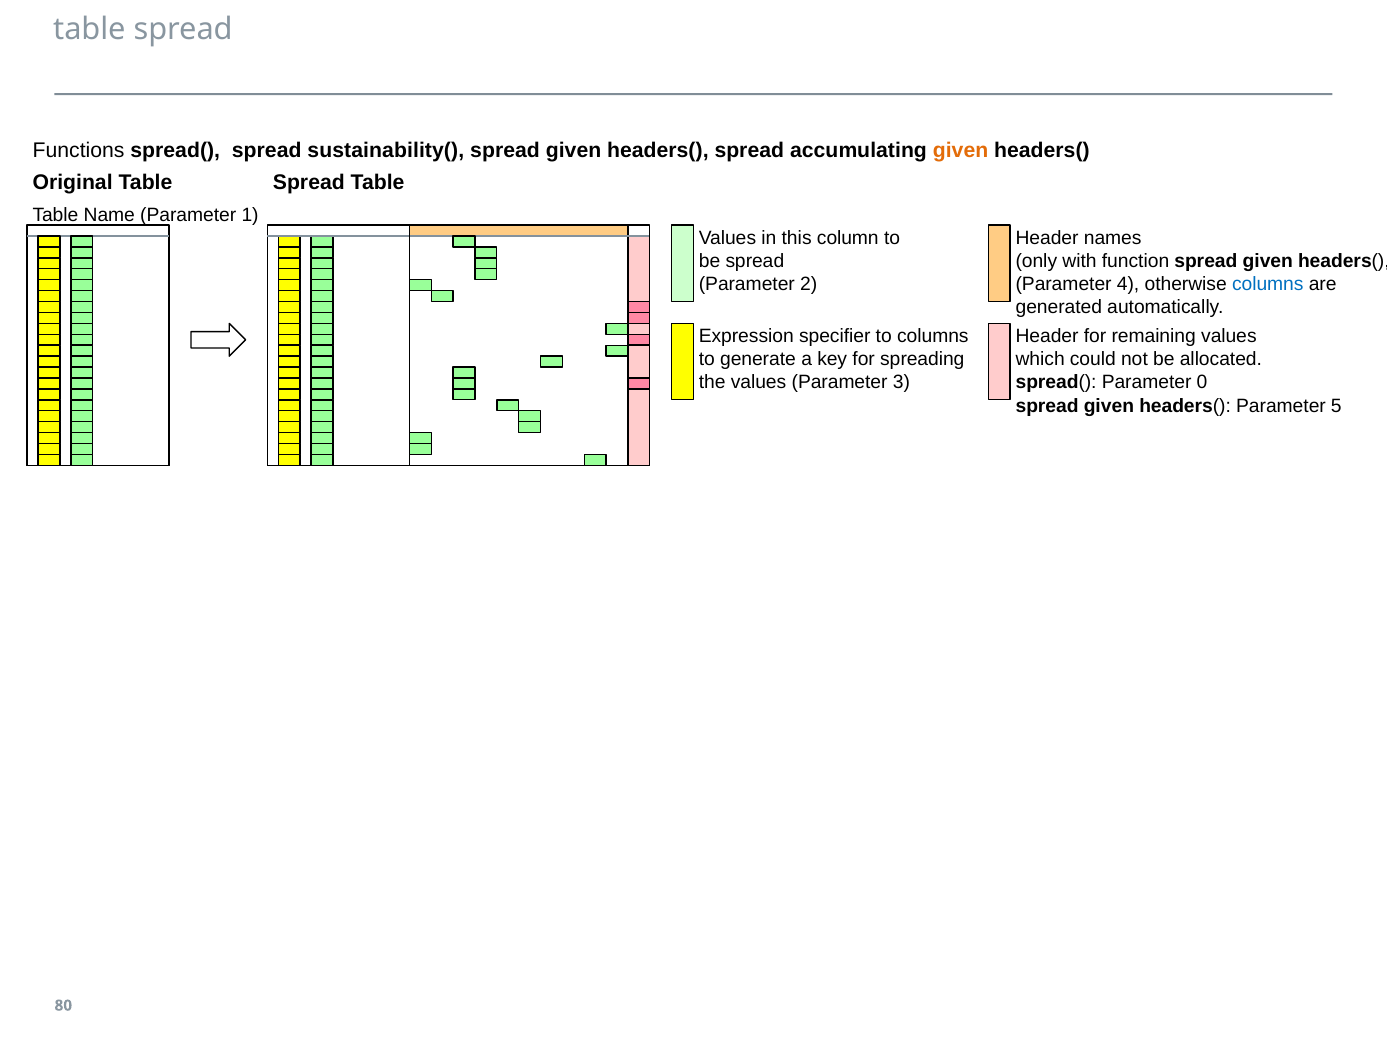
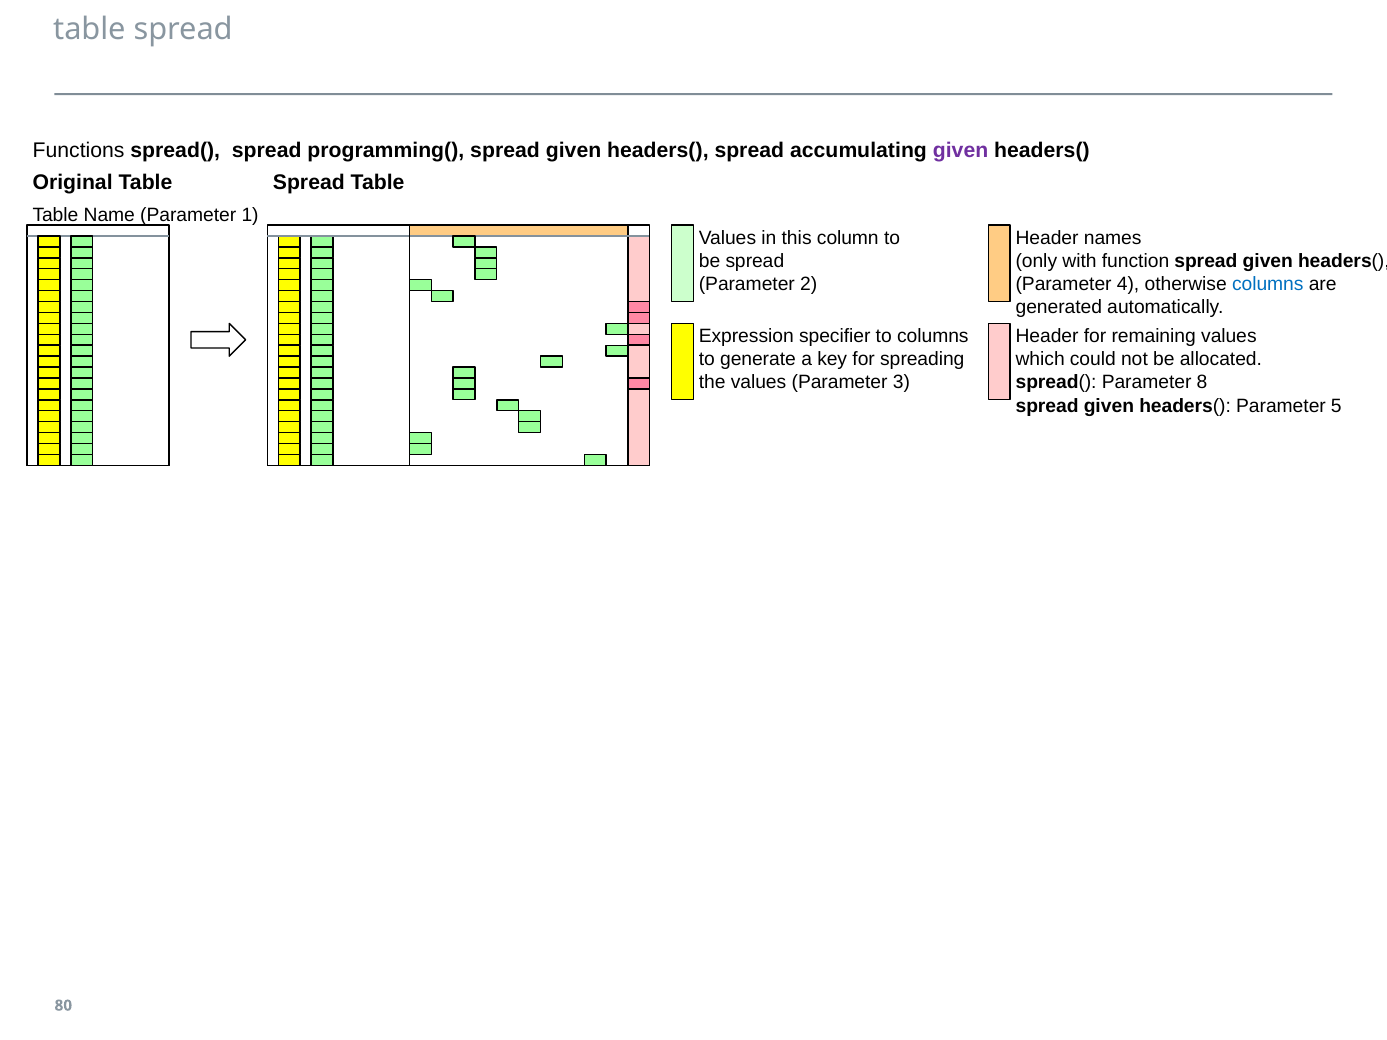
sustainability(: sustainability( -> programming( (386, 150)
given colour: orange -> purple (961, 150)
0: 0 -> 8 (1202, 383)
